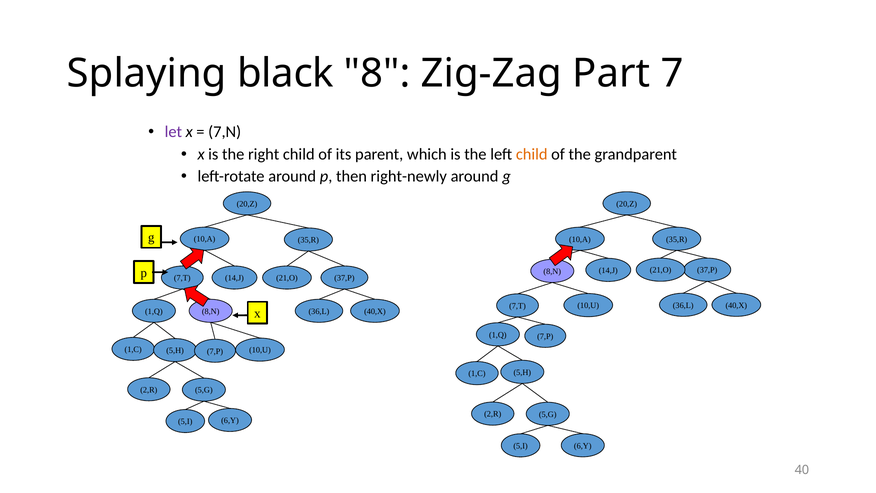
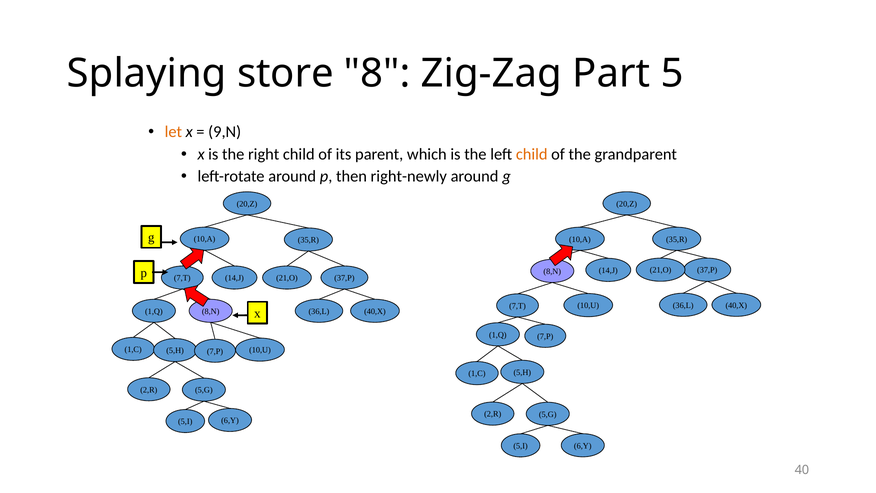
black: black -> store (285, 74)
7: 7 -> 5 (672, 74)
let colour: purple -> orange (173, 132)
7,N: 7,N -> 9,N (225, 132)
